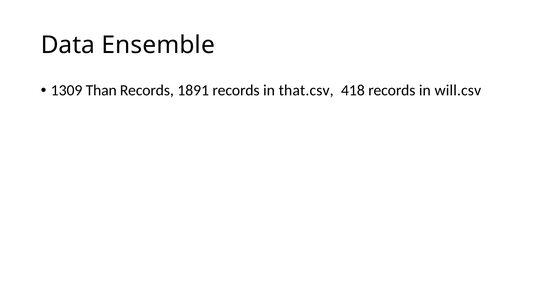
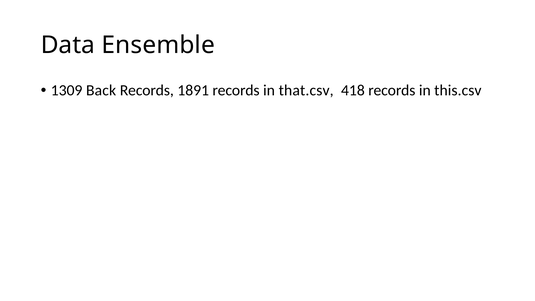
Than: Than -> Back (101, 90)
will.csv: will.csv -> this.csv (458, 90)
